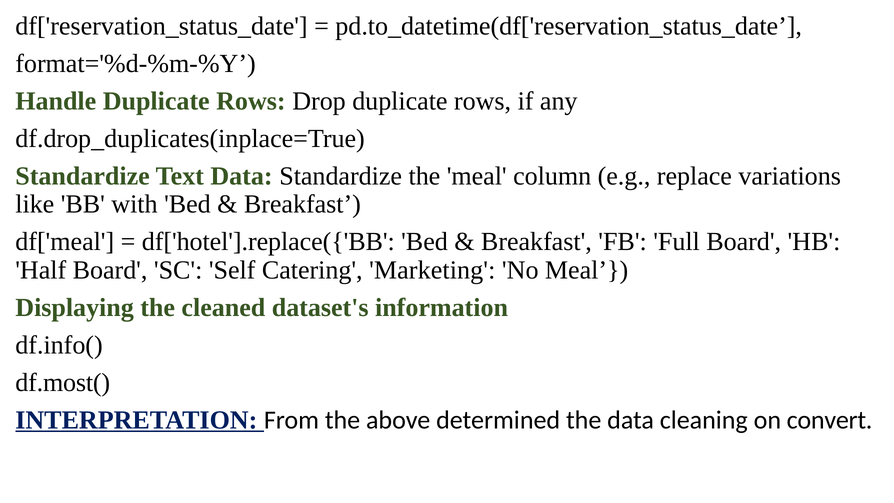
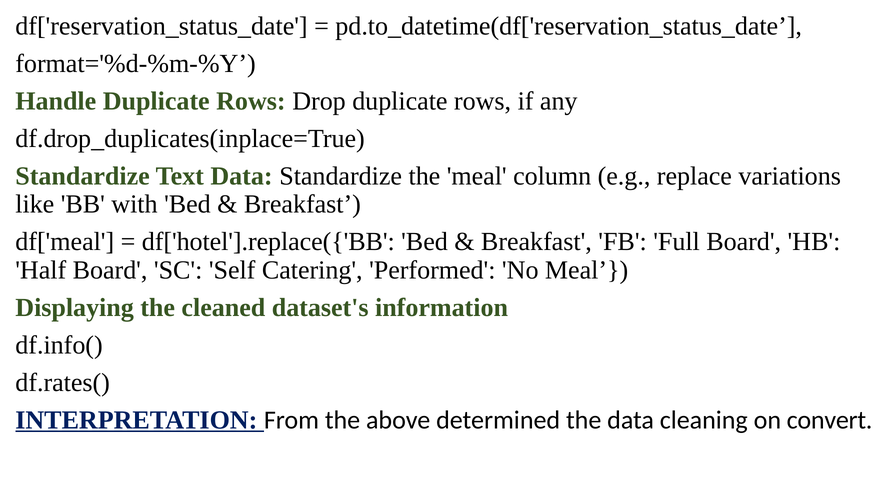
Marketing: Marketing -> Performed (432, 270)
df.most(: df.most( -> df.rates( (63, 382)
